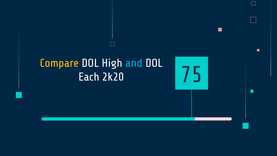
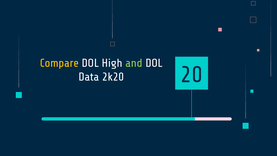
and colour: light blue -> light green (134, 63)
Each: Each -> Data (89, 77)
75: 75 -> 20 (192, 75)
